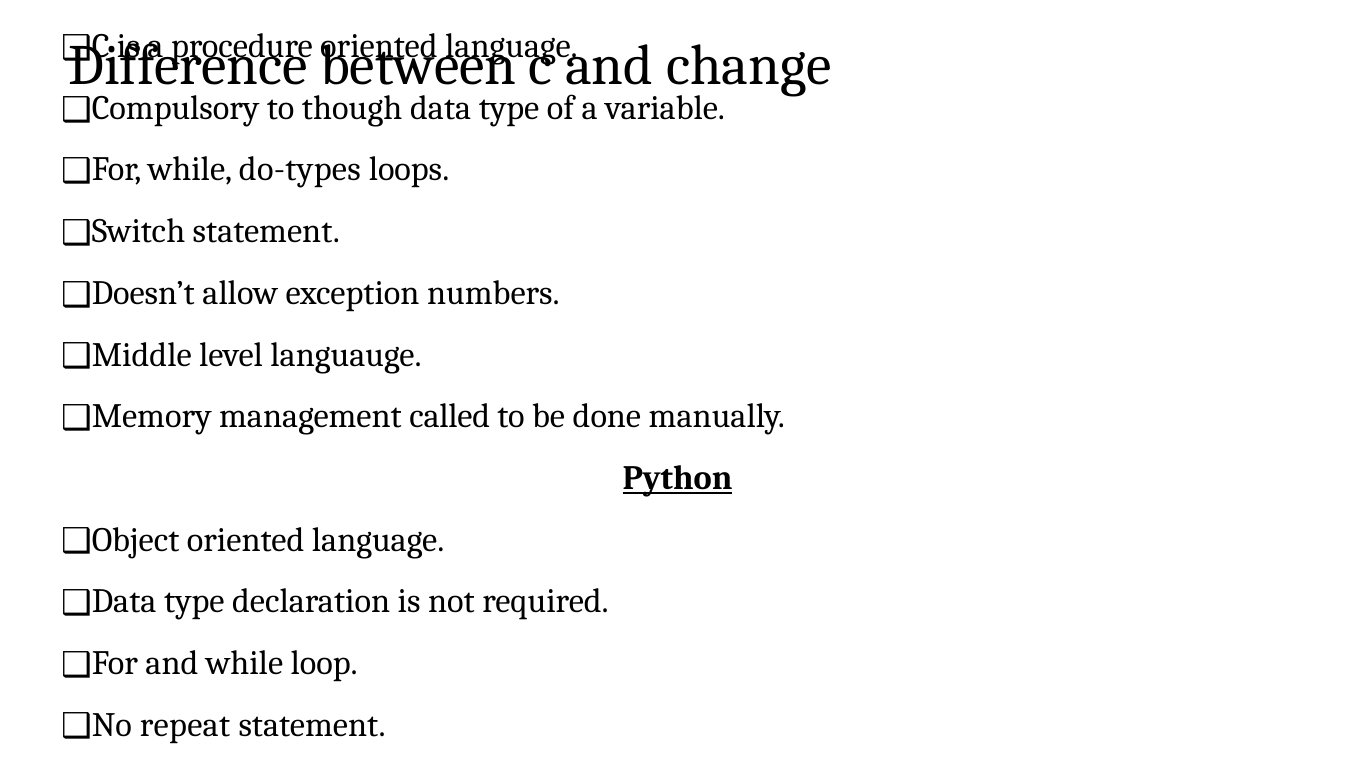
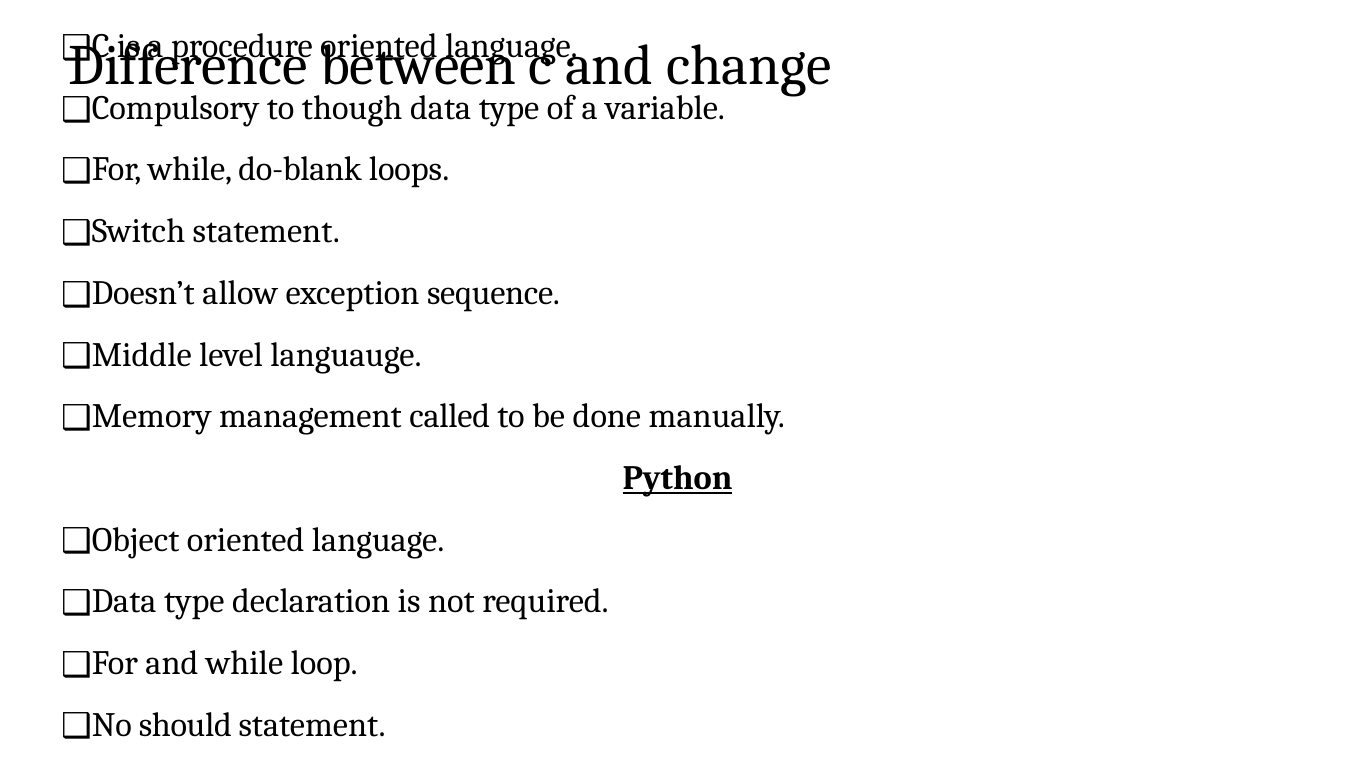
do-types: do-types -> do-blank (300, 170)
numbers: numbers -> sequence (494, 293)
repeat: repeat -> should (185, 724)
